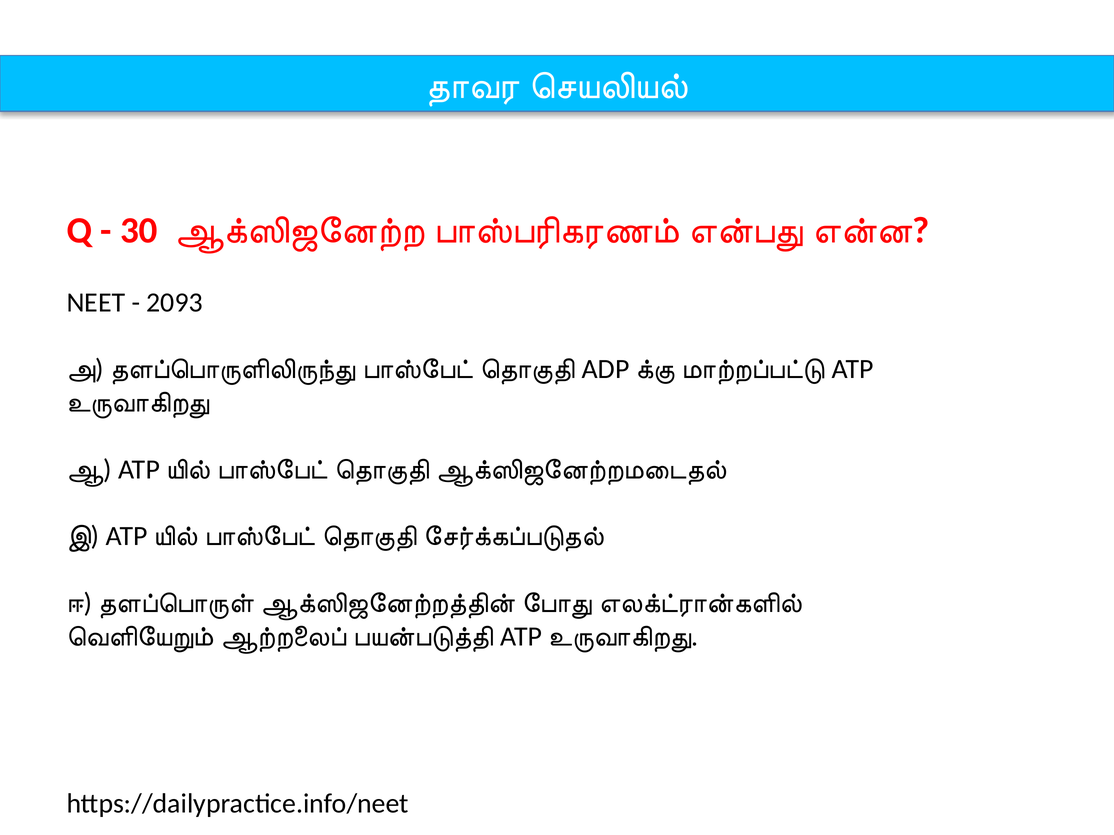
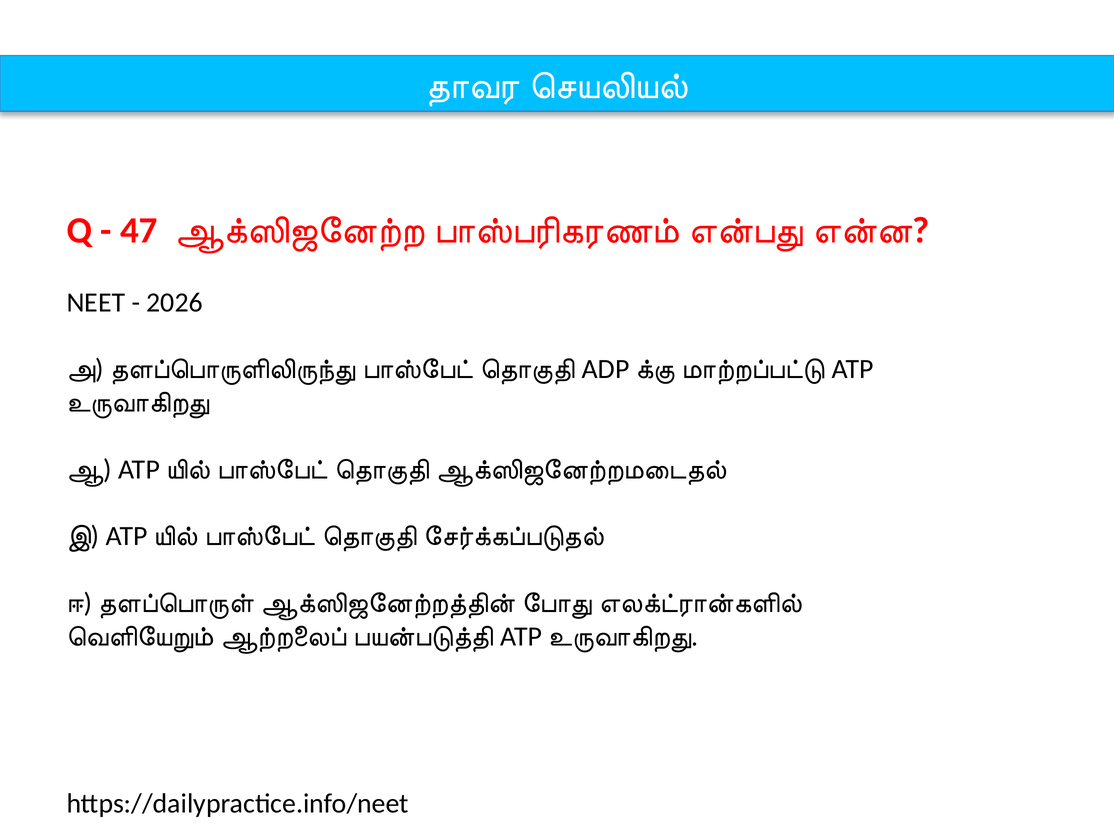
30: 30 -> 47 (139, 231)
2093: 2093 -> 2026 (175, 303)
